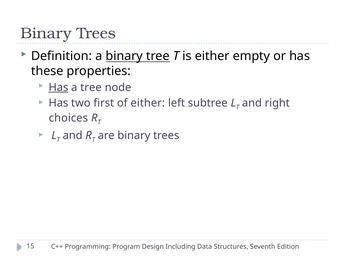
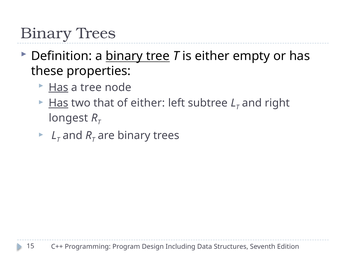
Has underline: none -> present (58, 103)
first: first -> that (104, 103)
choices: choices -> longest (68, 118)
